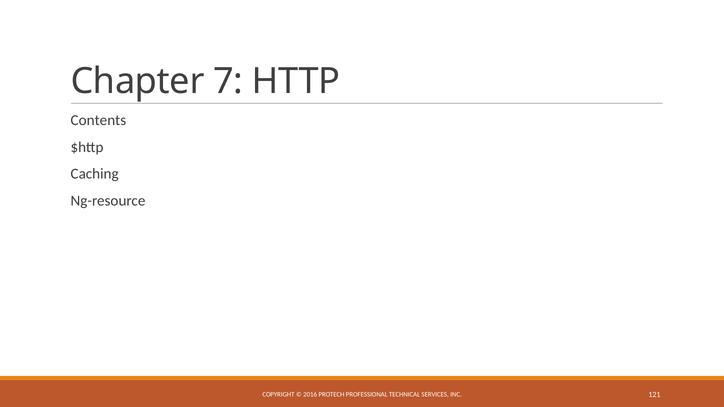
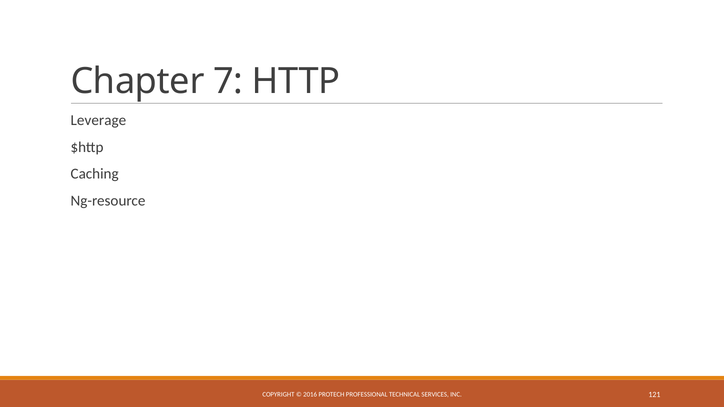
Contents: Contents -> Leverage (98, 120)
